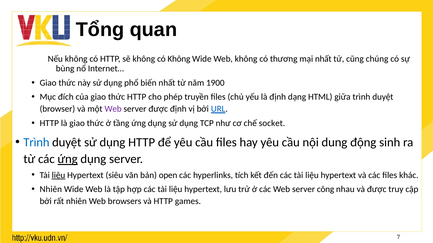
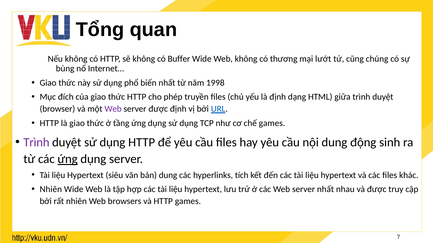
có Không: Không -> Buffer (179, 59)
mại nhất: nhất -> lướt (323, 59)
1900: 1900 -> 1998 (215, 83)
chế socket: socket -> games (272, 124)
Trình colour: blue -> purple (36, 143)
liệu underline: present -> none (58, 176)
bản open: open -> dung (168, 176)
server công: công -> nhất (326, 190)
